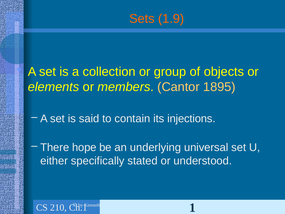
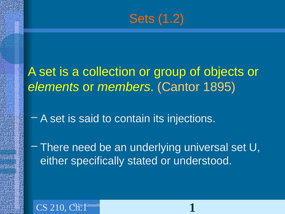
1.9: 1.9 -> 1.2 (171, 19)
hope: hope -> need (84, 147)
